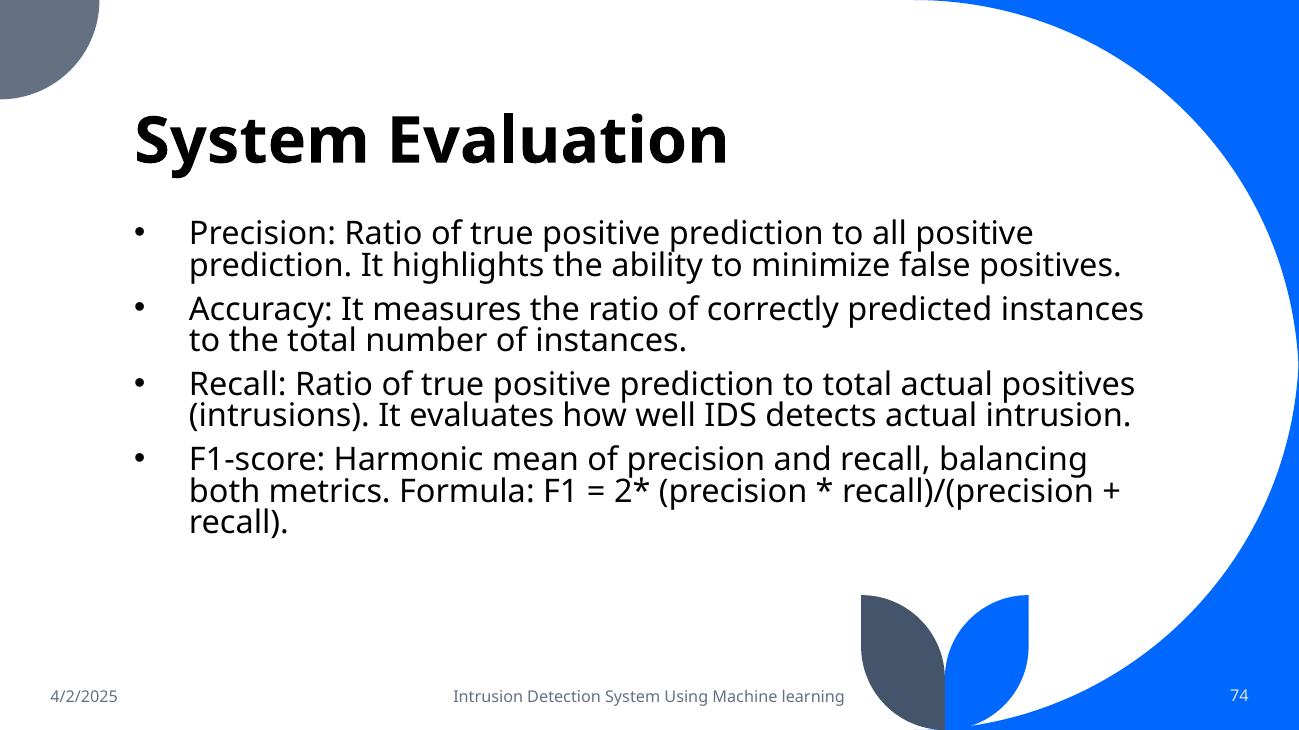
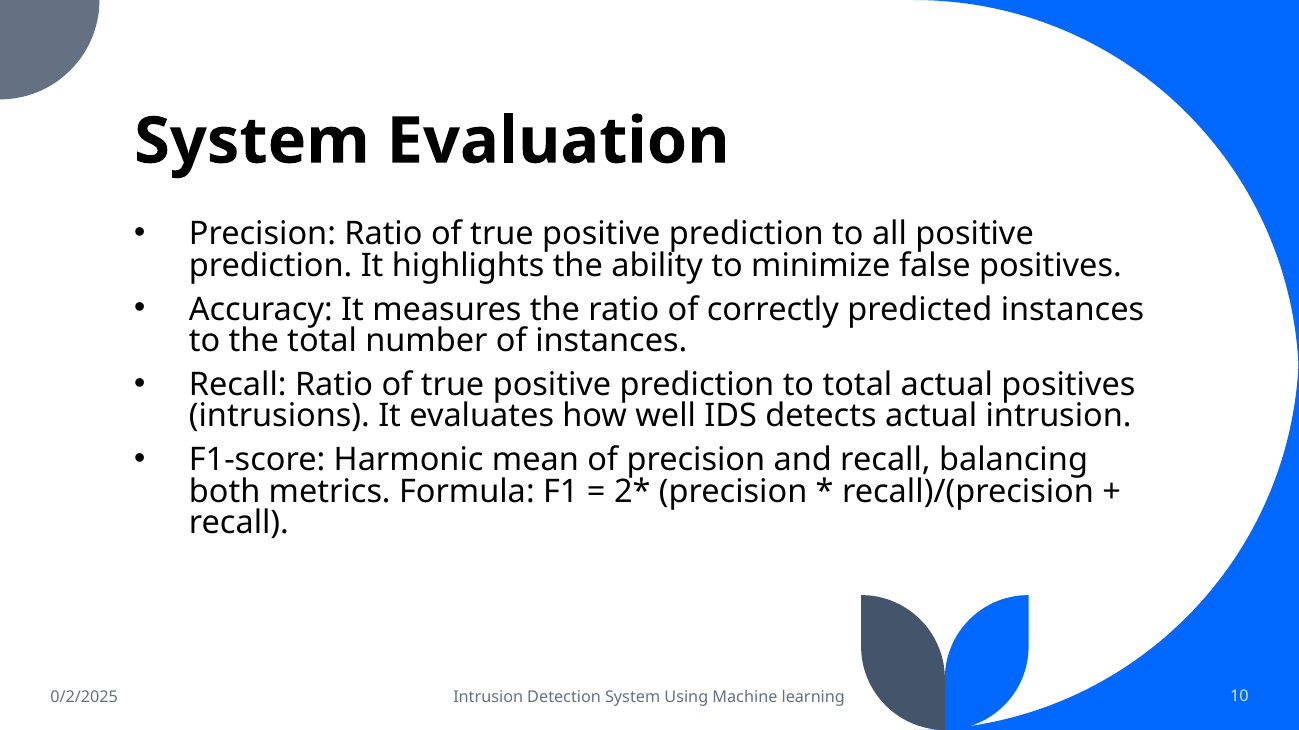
4/2/2025: 4/2/2025 -> 0/2/2025 (84, 698)
74: 74 -> 10 (1239, 696)
